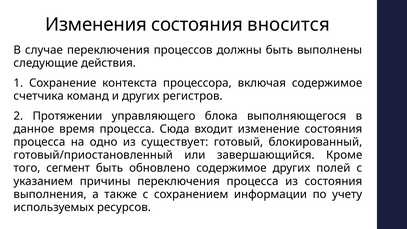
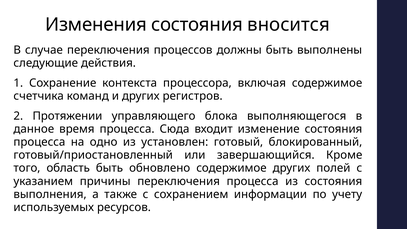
существует: существует -> установлен (175, 142)
сегмент: сегмент -> область (68, 168)
